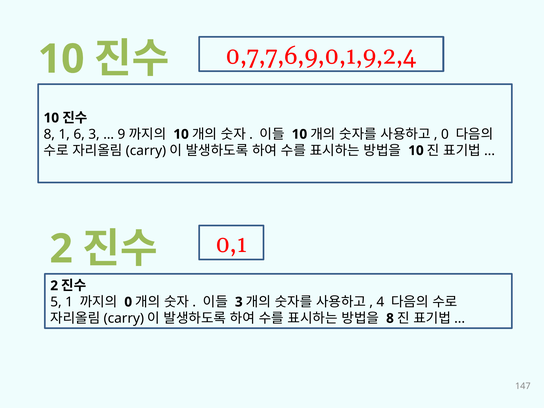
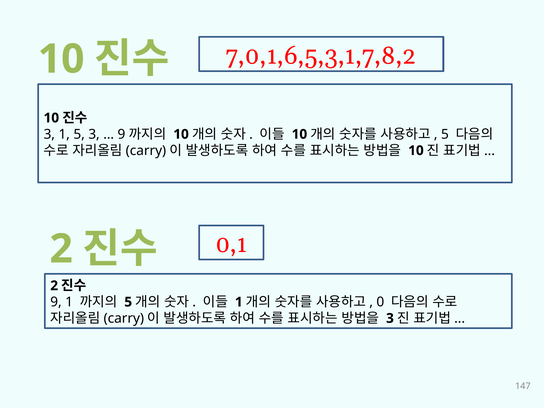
0,7,7,6,9,0,1,9,2,4: 0,7,7,6,9,0,1,9,2,4 -> 7,0,1,6,5,3,1,7,8,2 (321, 56)
8: 8 -> 3 (49, 134)
1 6: 6 -> 5 (79, 134)
0: 0 -> 5 (445, 134)
5: 5 -> 9 (56, 302)
0: 0 -> 5 (128, 302)
3: 3 -> 1 (239, 302)
4: 4 -> 0 (380, 302)
8: 8 -> 3 (390, 318)
